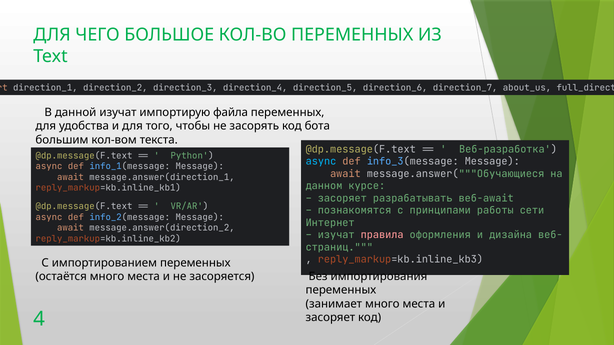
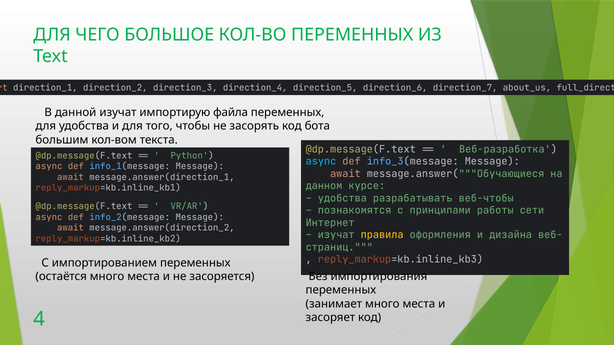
засоряет: засоряет -> удобства (342, 199)
веб-await: веб-await -> веб-чтобы (486, 199)
правила colour: pink -> yellow (382, 235)
